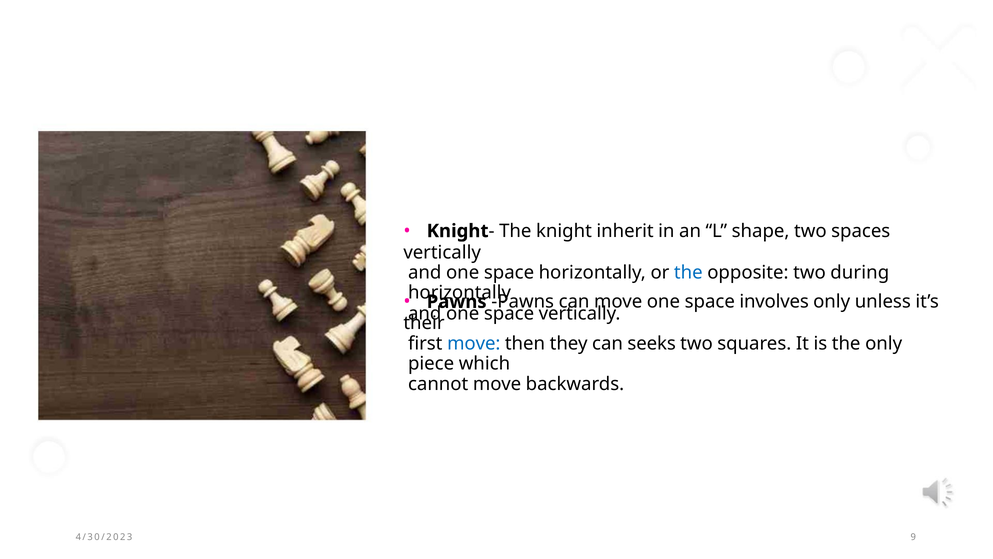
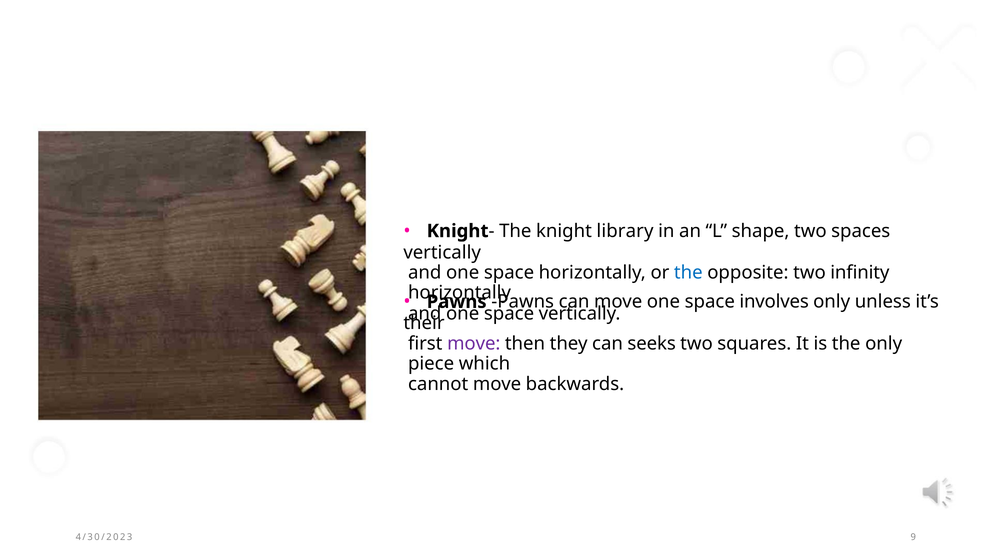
inherit: inherit -> library (625, 231)
during: during -> infinity (860, 272)
move colour: blue -> purple (474, 343)
